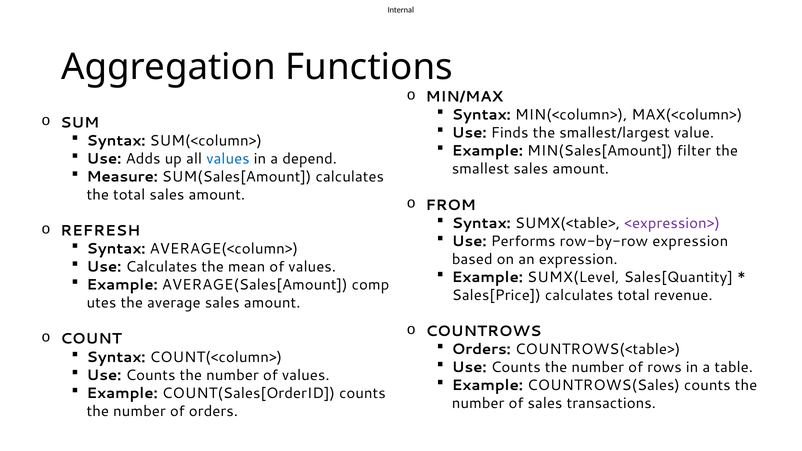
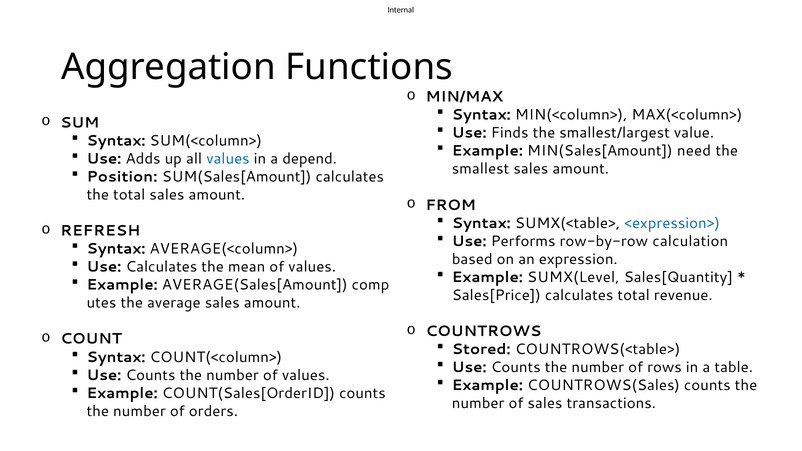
filter: filter -> need (694, 151)
Measure: Measure -> Position (122, 177)
<expression> colour: purple -> blue (672, 223)
row-by-row expression: expression -> calculation (690, 241)
Orders: Orders -> Stored (481, 349)
